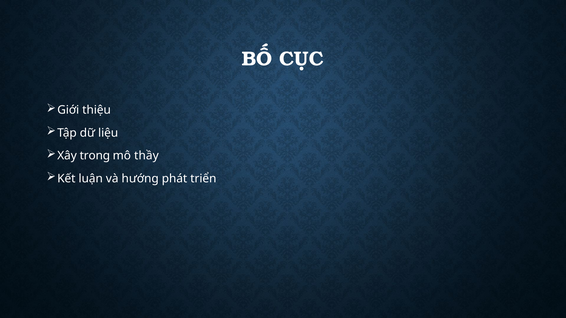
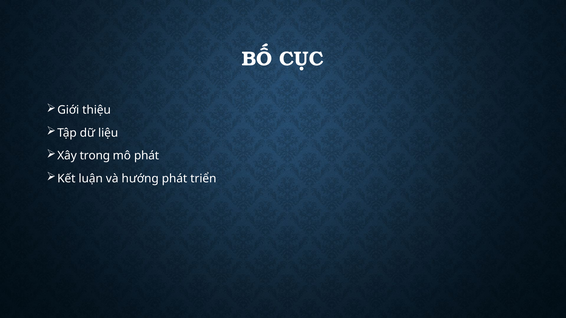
mô thầy: thầy -> phát (147, 156)
